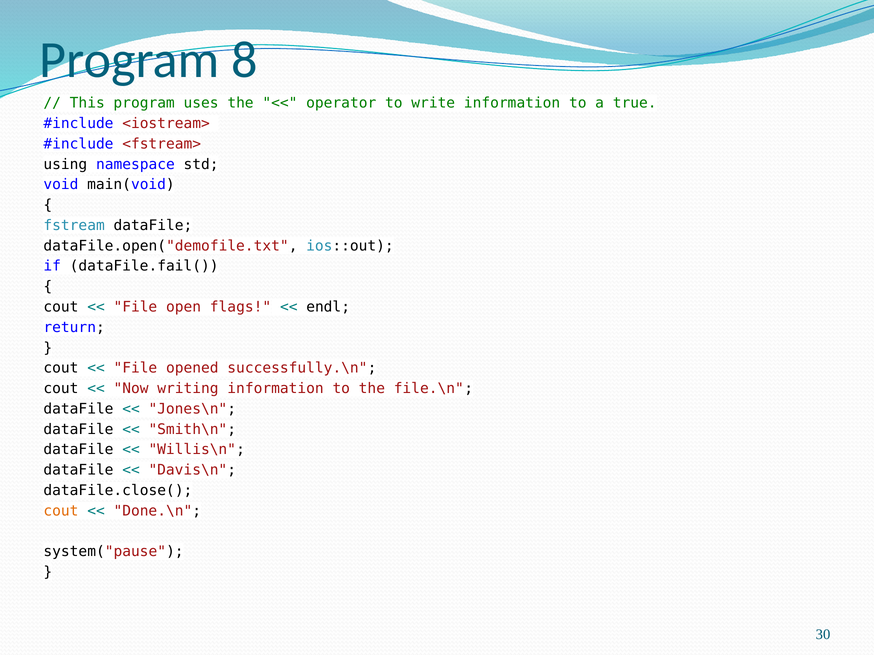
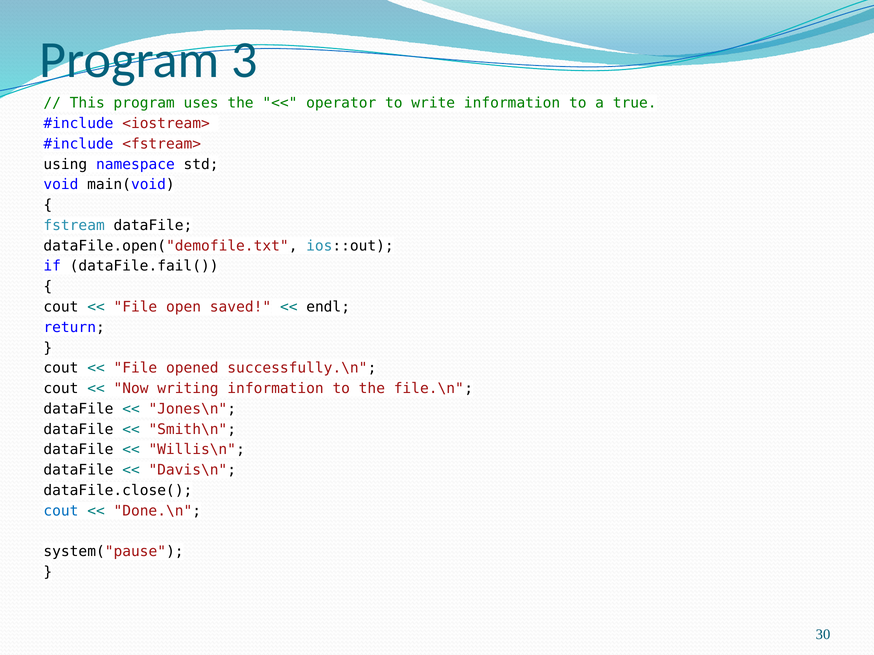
8: 8 -> 3 (244, 60)
flags: flags -> saved (241, 307)
cout colour: orange -> blue (61, 511)
